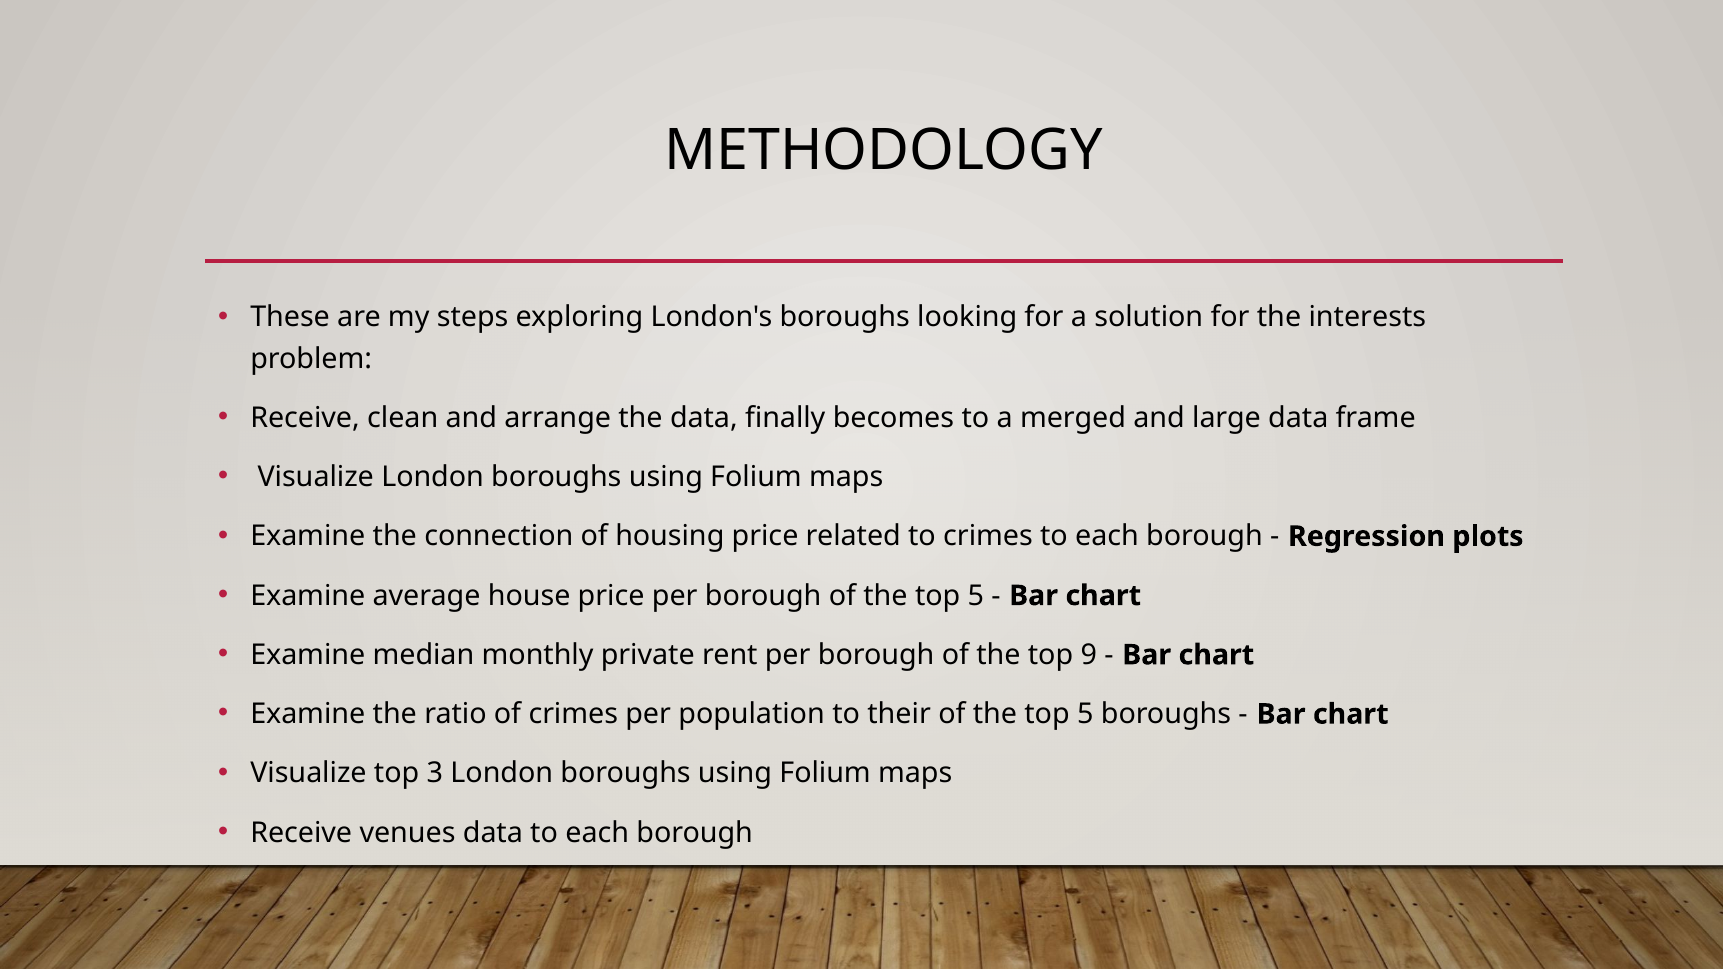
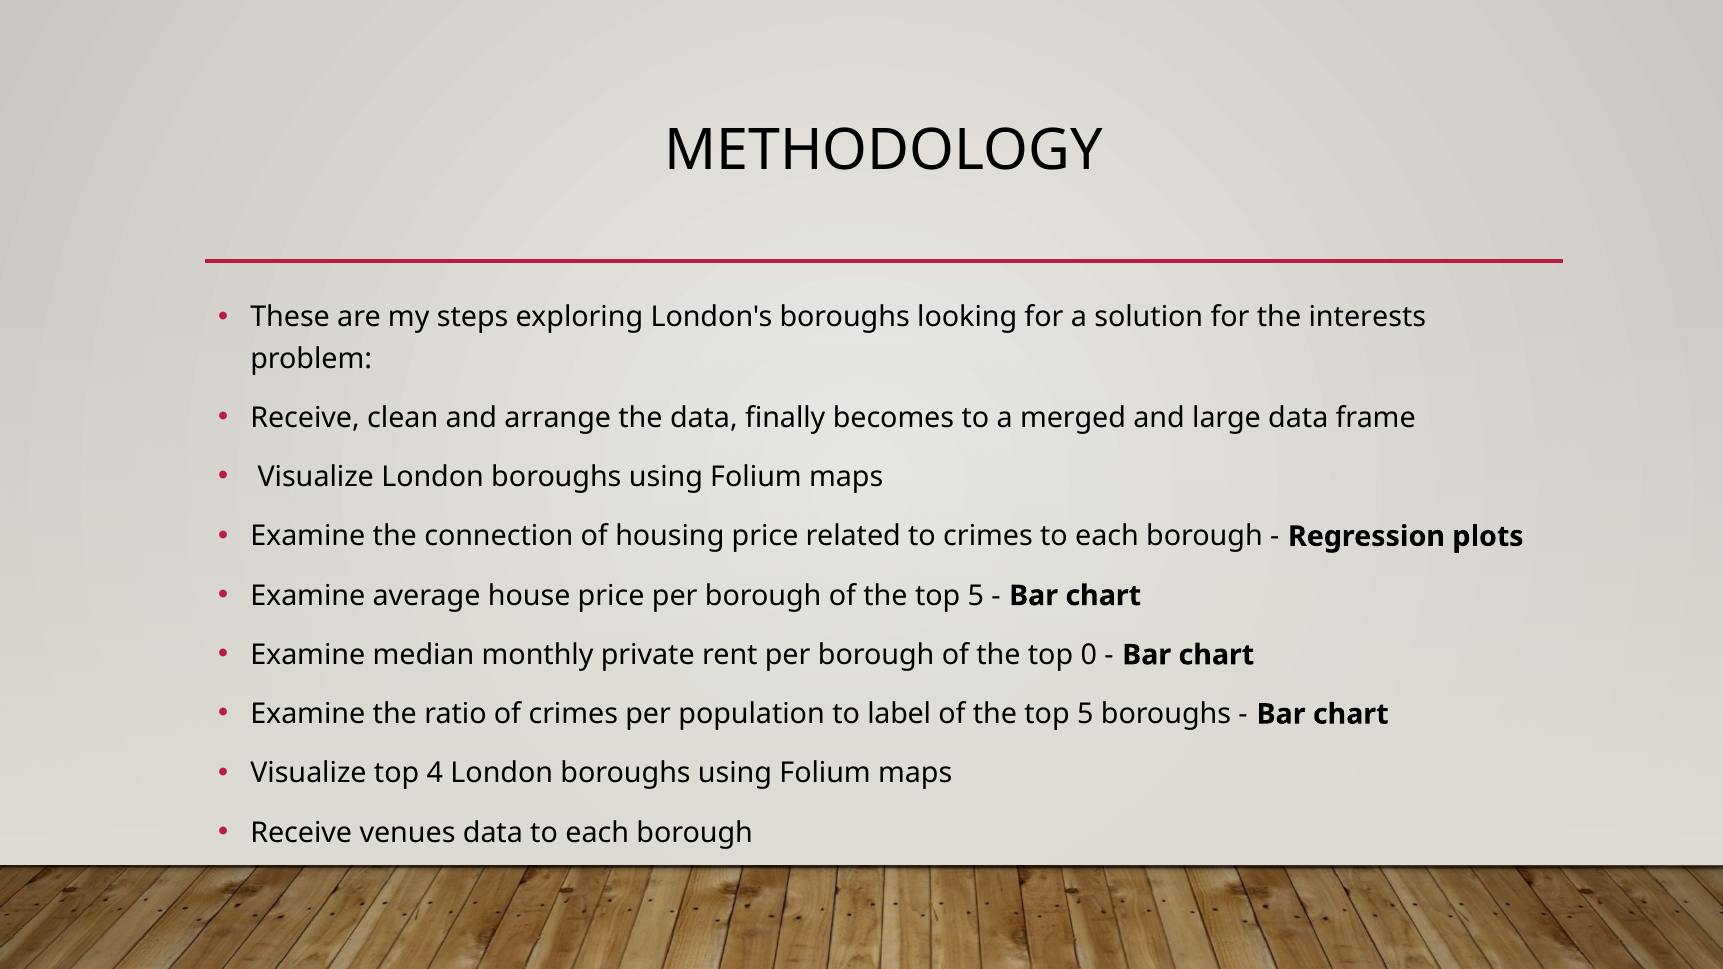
9: 9 -> 0 (1089, 655)
their: their -> label (899, 714)
3: 3 -> 4 (435, 774)
